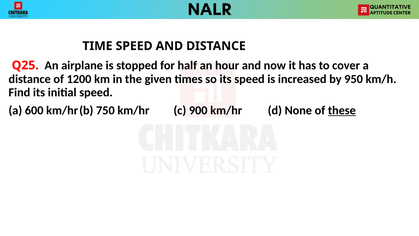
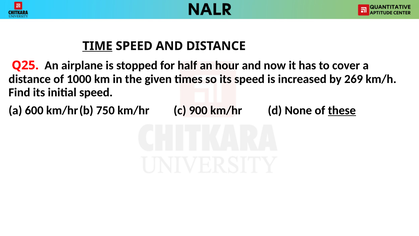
TIME underline: none -> present (97, 46)
1200: 1200 -> 1000 (79, 79)
950: 950 -> 269 (354, 79)
